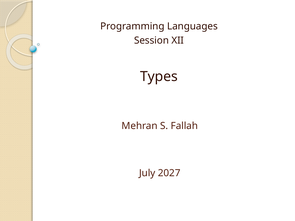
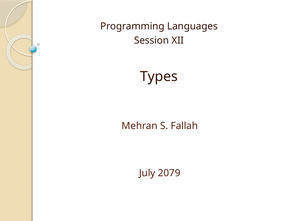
2027: 2027 -> 2079 (169, 173)
